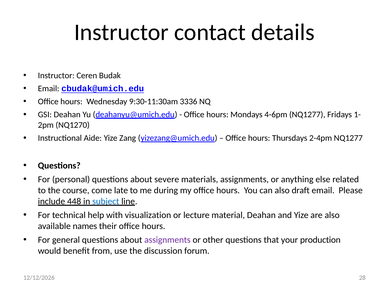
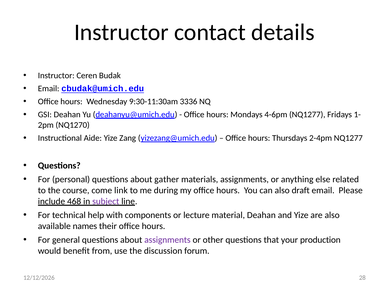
severe: severe -> gather (167, 180)
late: late -> link (121, 191)
448: 448 -> 468 (74, 202)
subject colour: blue -> purple (106, 202)
visualization: visualization -> components (148, 216)
